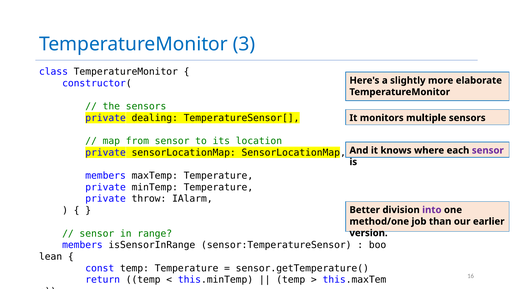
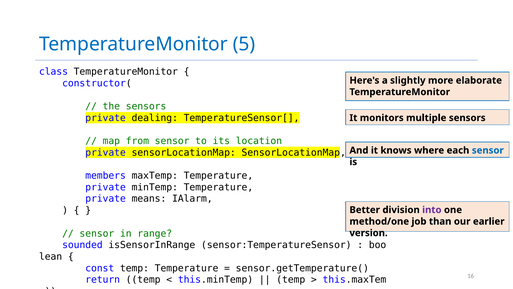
3: 3 -> 5 (244, 44)
sensor colour: purple -> blue (488, 150)
throw: throw -> means (149, 199)
members: members -> sounded (82, 245)
